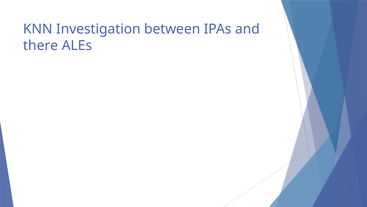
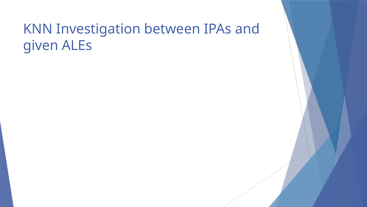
there: there -> given (41, 45)
